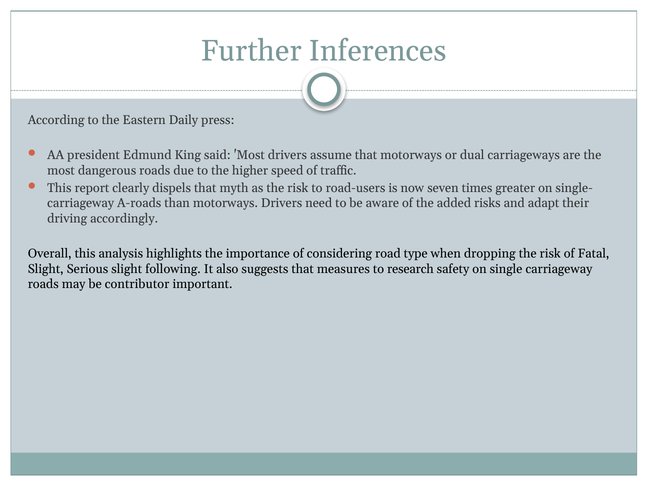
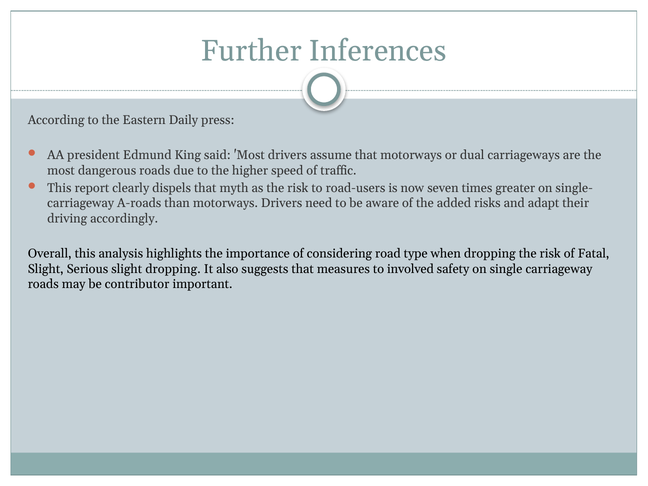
slight following: following -> dropping (173, 269)
research: research -> involved (410, 269)
